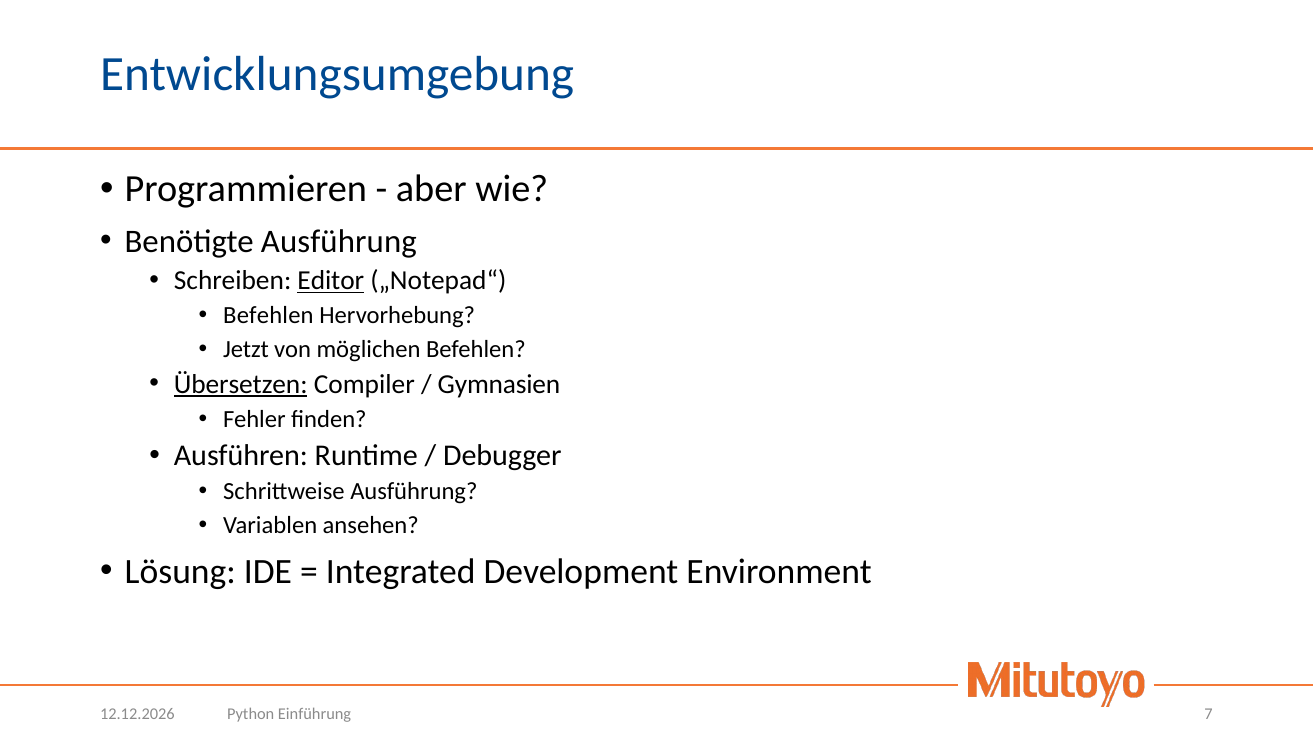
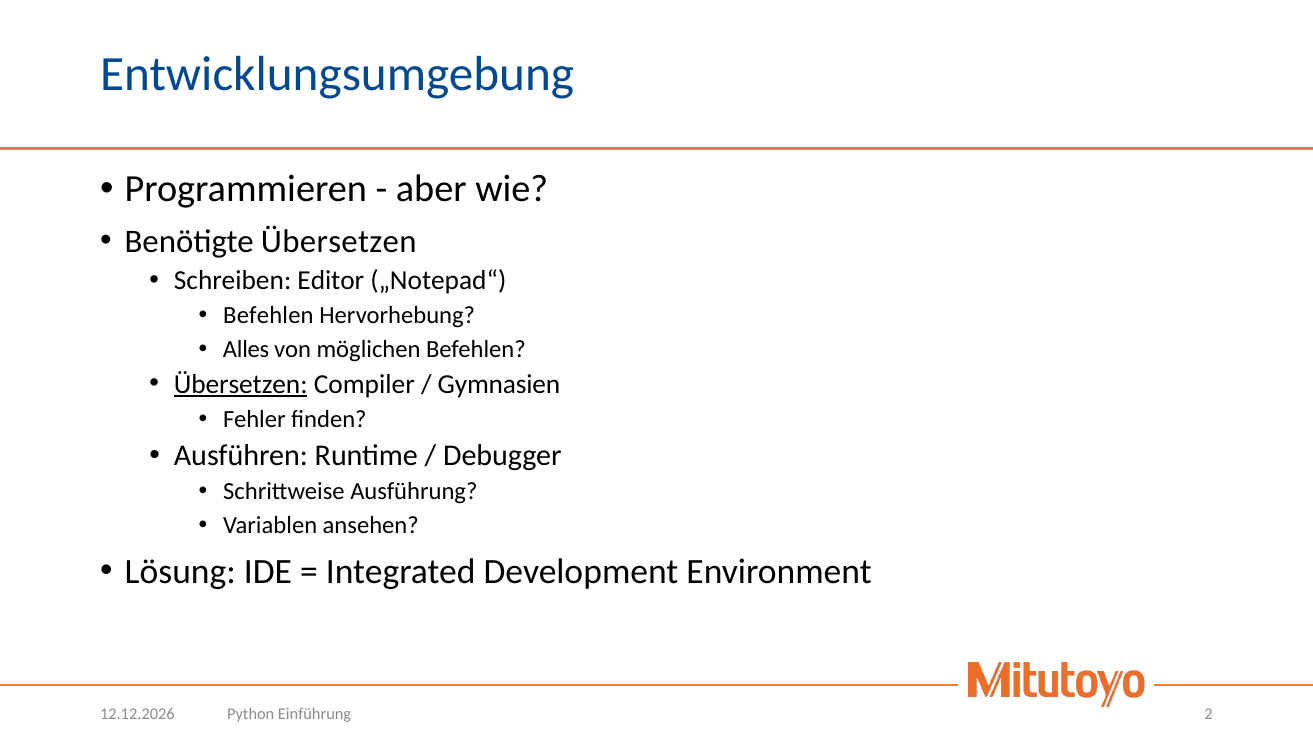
Benötigte Ausführung: Ausführung -> Übersetzen (339, 241)
Editor underline: present -> none (331, 281)
Jetzt: Jetzt -> Alles (246, 349)
7: 7 -> 2 (1209, 713)
